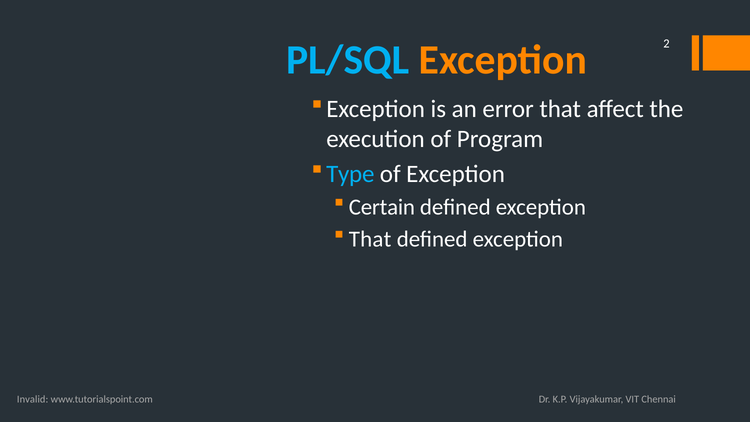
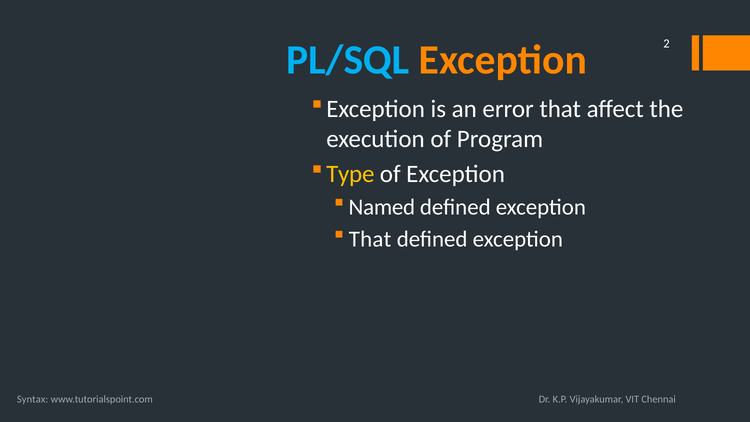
Type colour: light blue -> yellow (350, 174)
Certain: Certain -> Named (382, 207)
Invalid: Invalid -> Syntax (33, 399)
